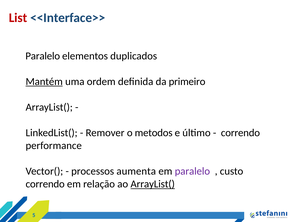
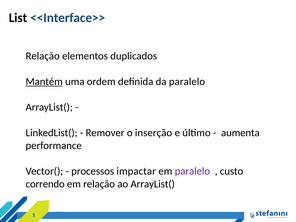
List colour: red -> black (18, 18)
Paralelo: Paralelo -> Relação (43, 56)
da primeiro: primeiro -> paralelo (187, 82)
metodos: metodos -> inserção (154, 133)
correndo: correndo -> aumenta (240, 133)
aumenta: aumenta -> impactar (136, 171)
ArrayList( underline: present -> none (153, 184)
